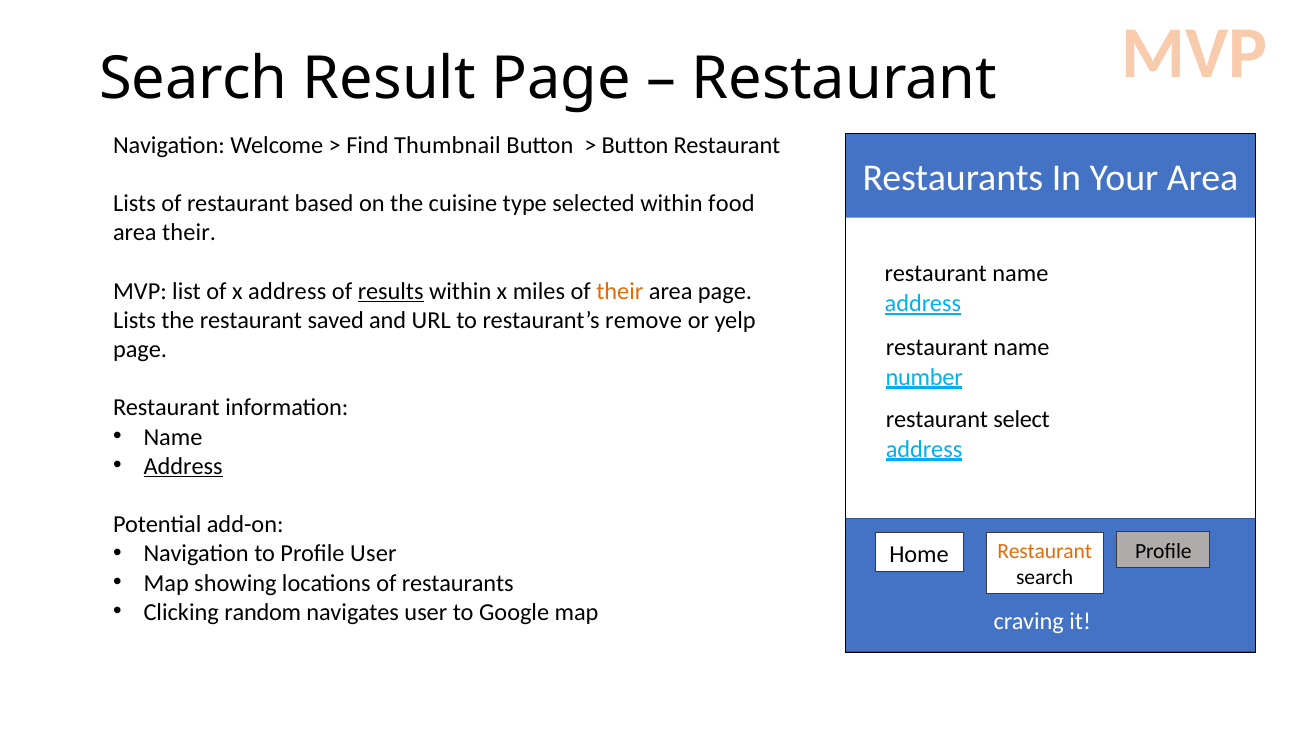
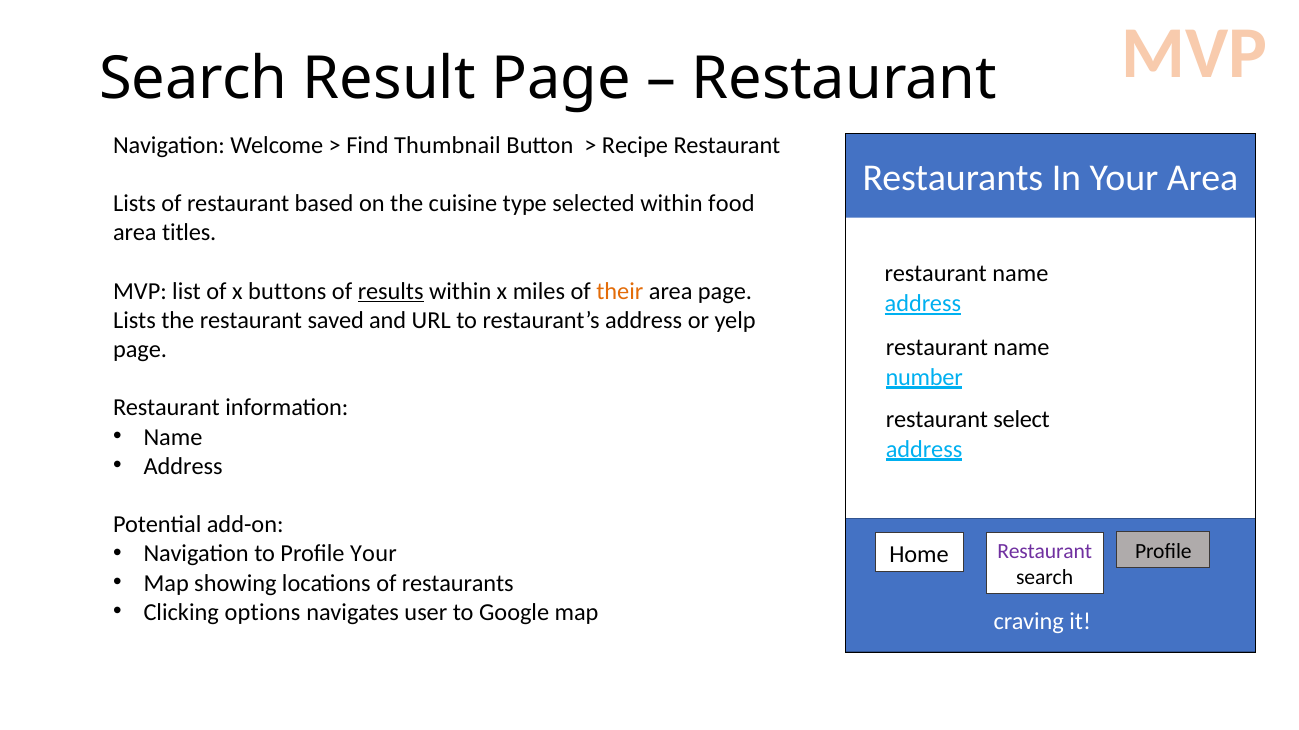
Button: Button -> Recipe (635, 145)
area their: their -> titles (189, 233)
x address: address -> buttons (287, 291)
restaurant’s remove: remove -> address (644, 321)
Address underline: present -> none (183, 467)
Profile User: User -> Your (373, 554)
Restaurant colour: orange -> purple (1045, 552)
random: random -> options (263, 613)
